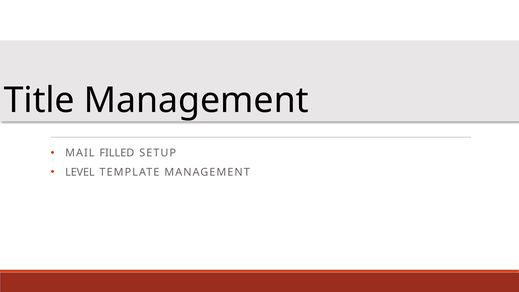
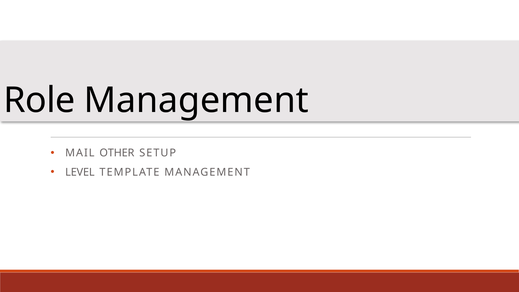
Title: Title -> Role (39, 100)
FILLED: FILLED -> OTHER (117, 153)
